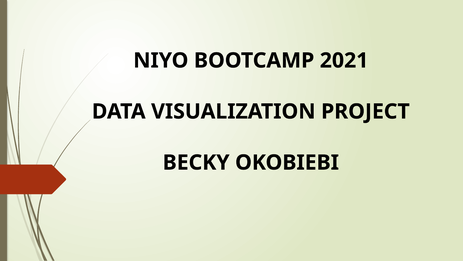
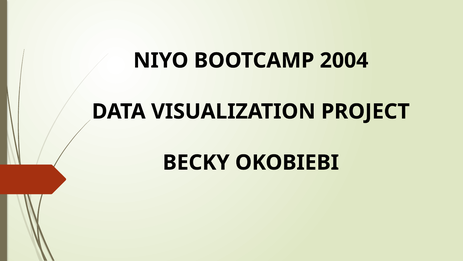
2021: 2021 -> 2004 (344, 60)
